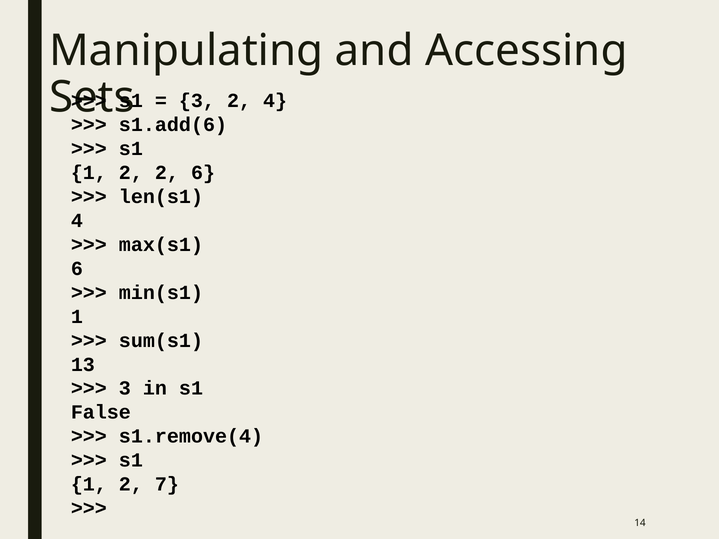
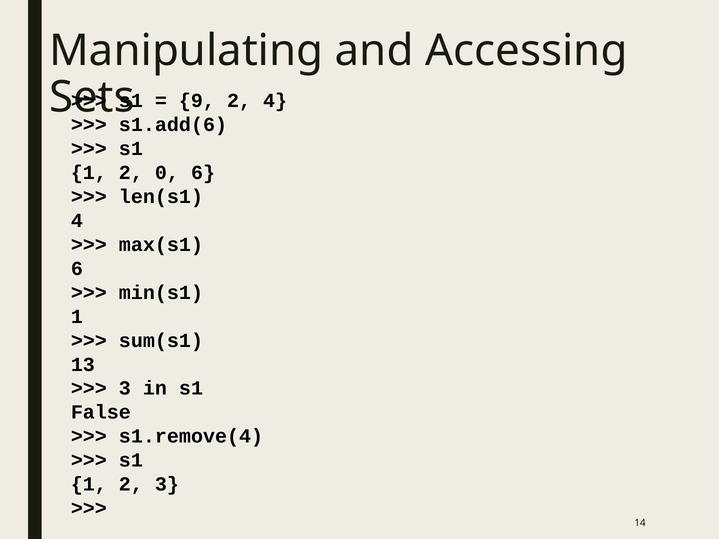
3: 3 -> 9 (197, 101)
2 2: 2 -> 0 (167, 173)
2 7: 7 -> 3 (167, 484)
